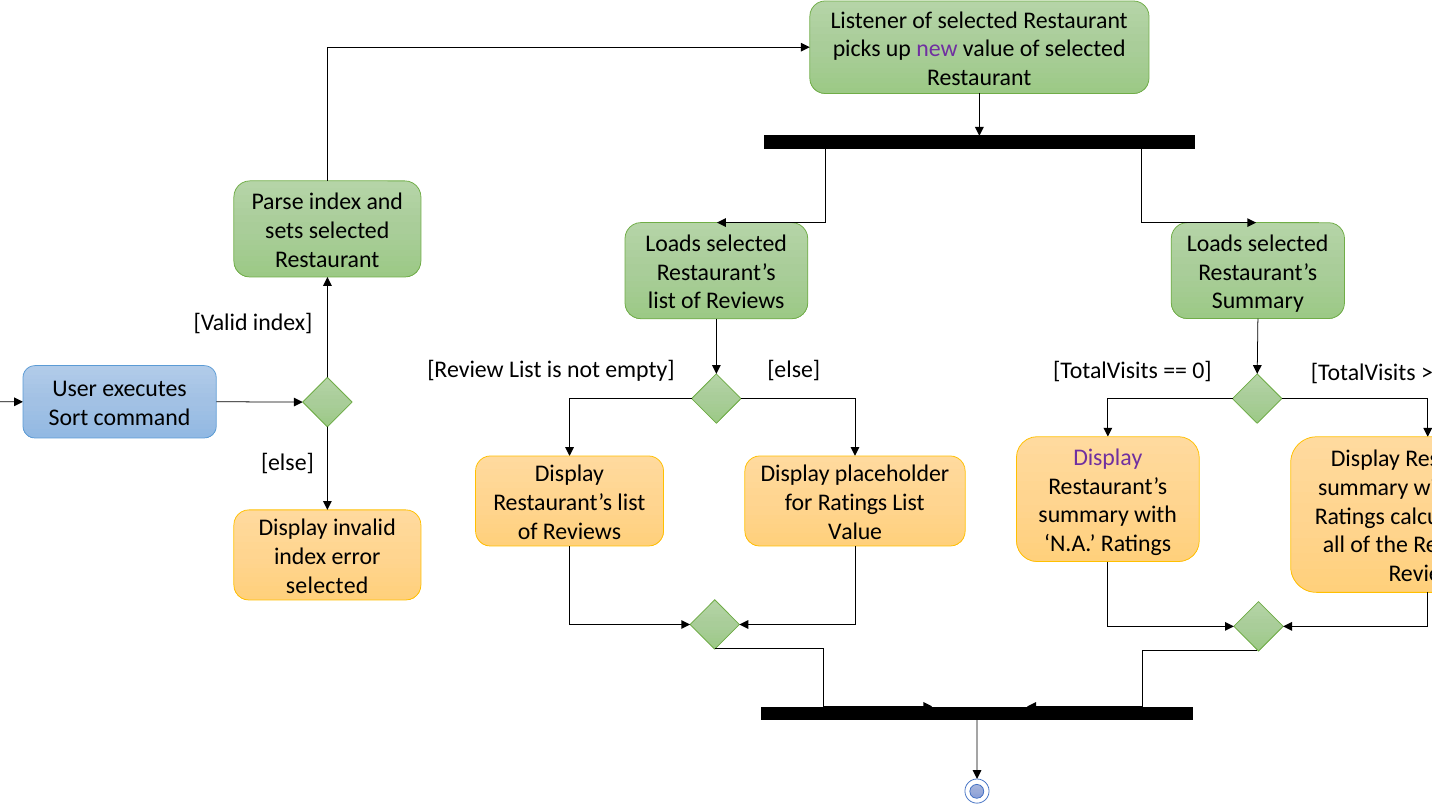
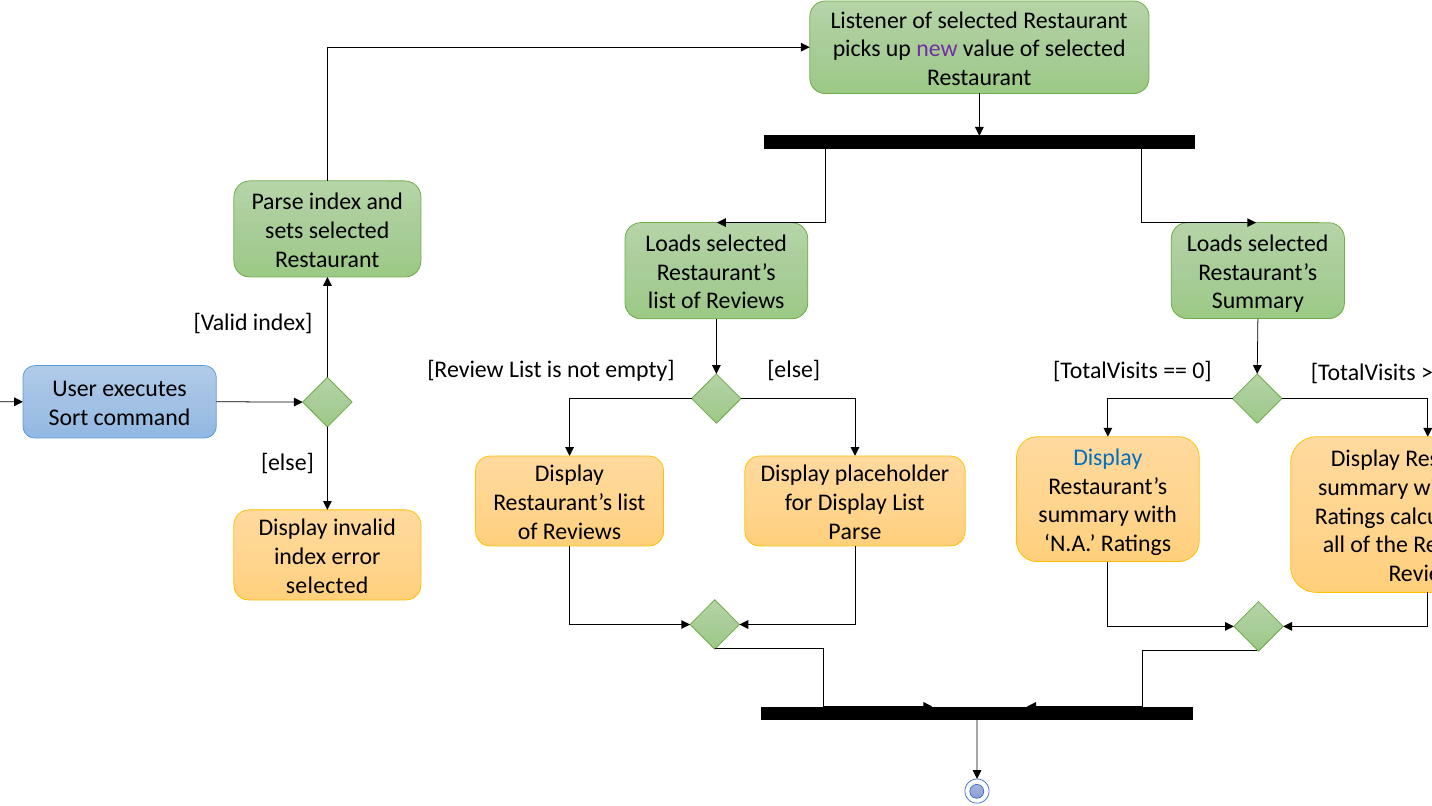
Display colour: purple -> blue (1108, 457)
for Ratings: Ratings -> Display (852, 502)
Value: Value -> Parse (855, 531)
